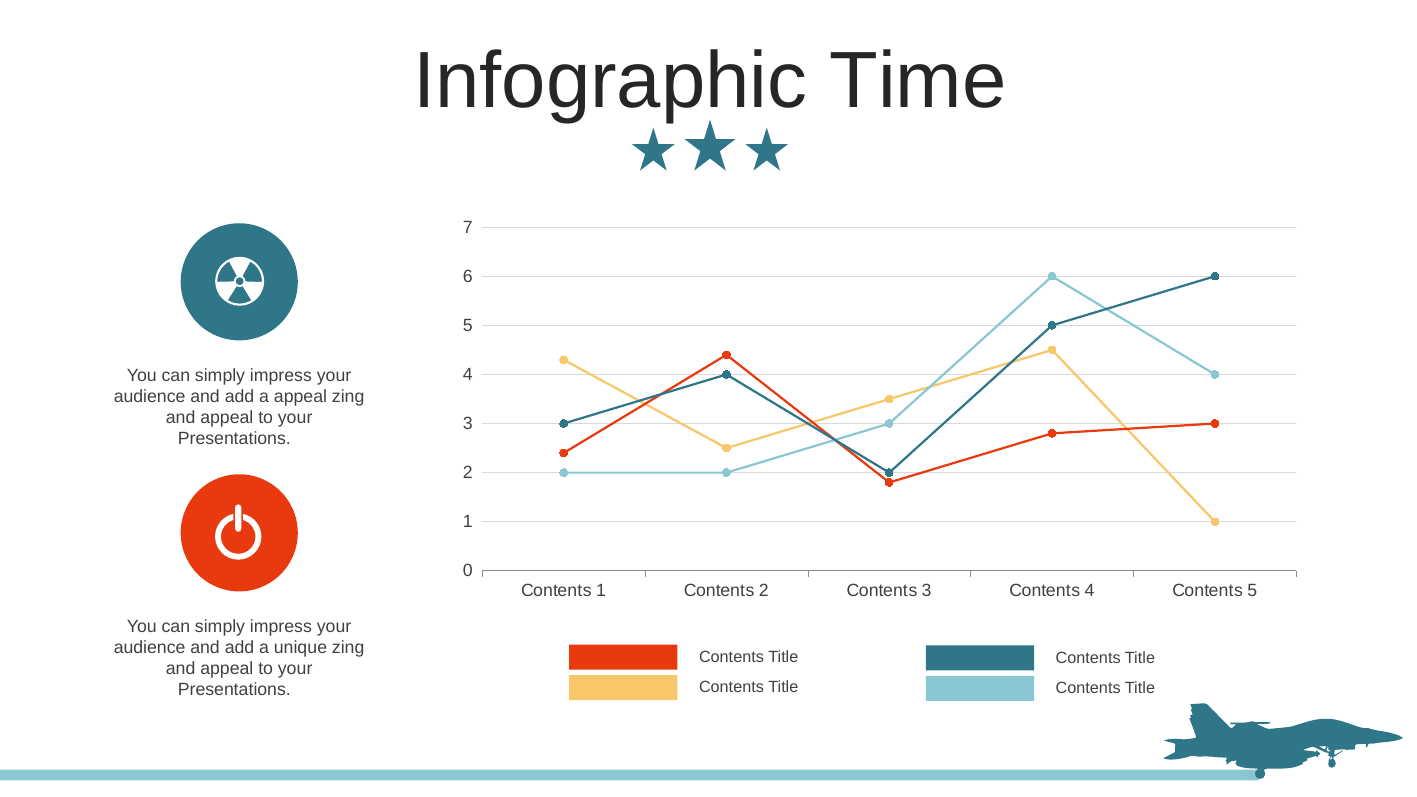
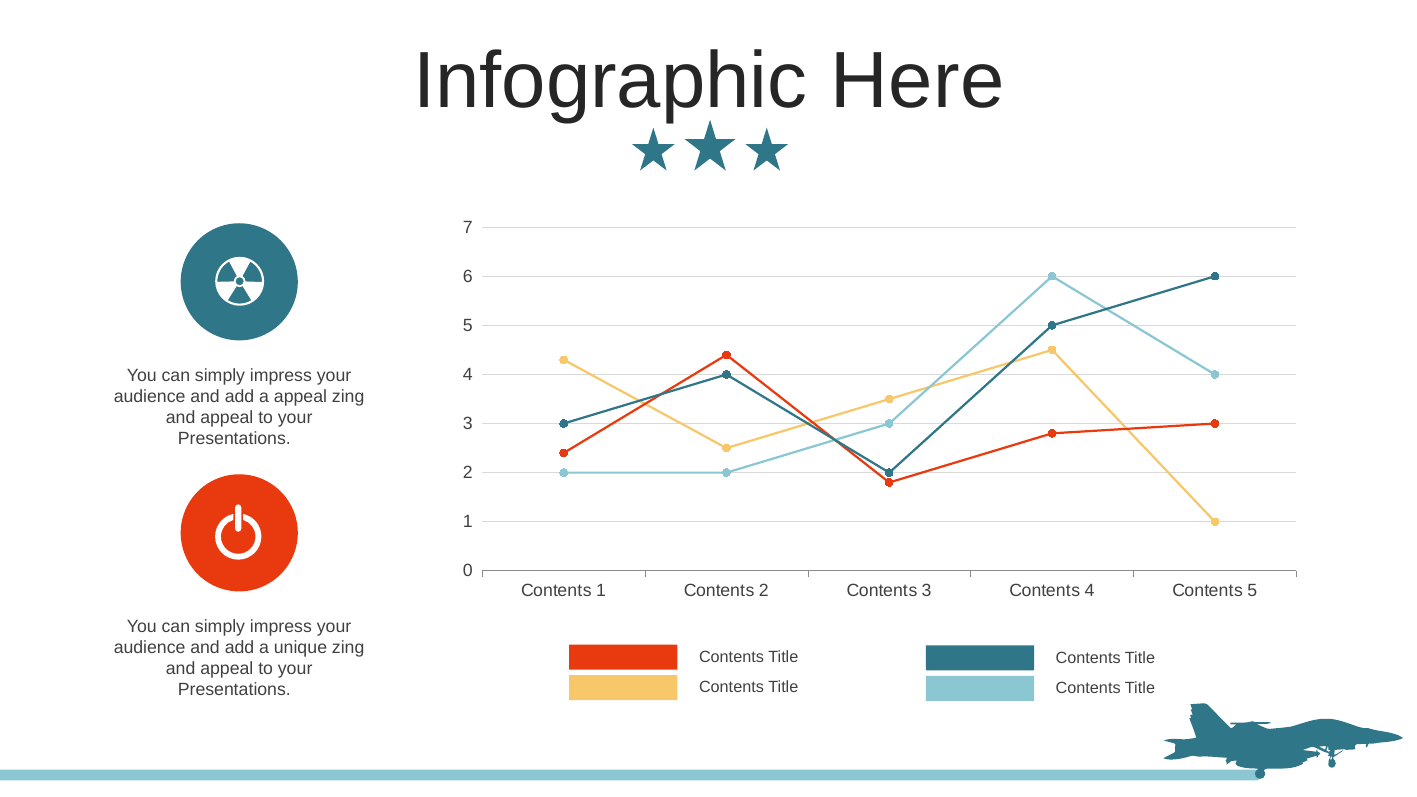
Time: Time -> Here (918, 81)
